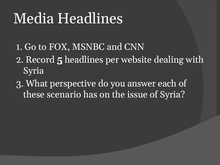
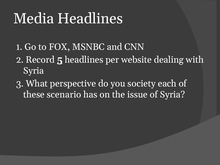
answer: answer -> society (142, 84)
